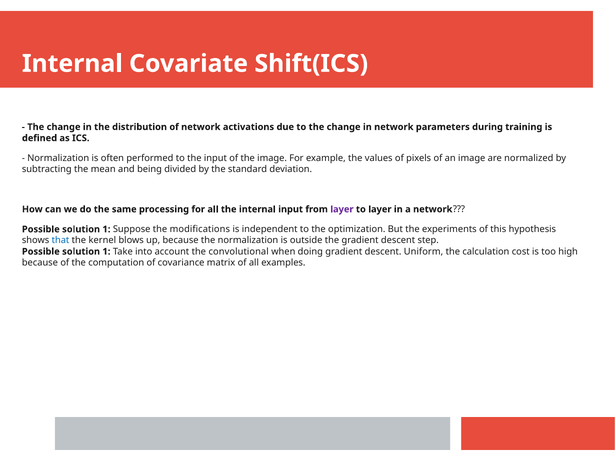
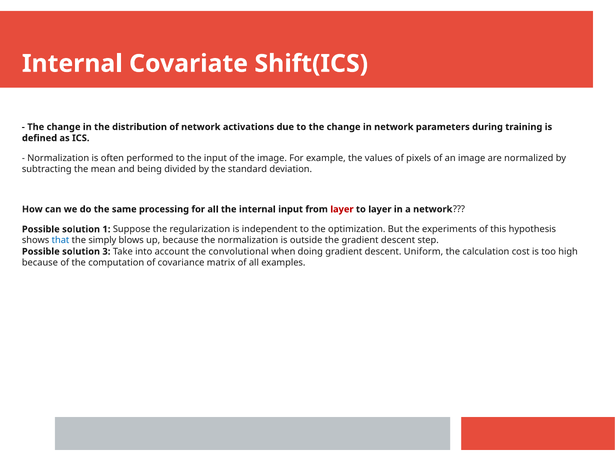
layer colour: purple -> red (342, 209)
modifications: modifications -> regularization (200, 229)
kernel: kernel -> simply (102, 241)
1: 1 -> 3 (106, 252)
